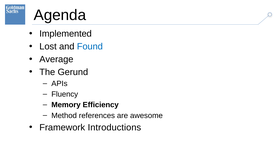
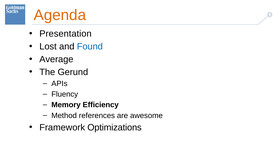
Agenda colour: black -> orange (60, 15)
Implemented: Implemented -> Presentation (65, 34)
Introductions: Introductions -> Optimizations (114, 128)
